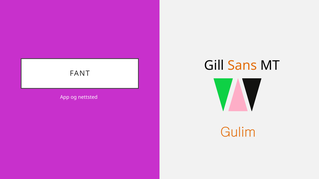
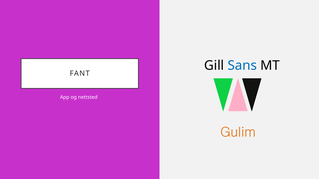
Sans colour: orange -> blue (242, 66)
